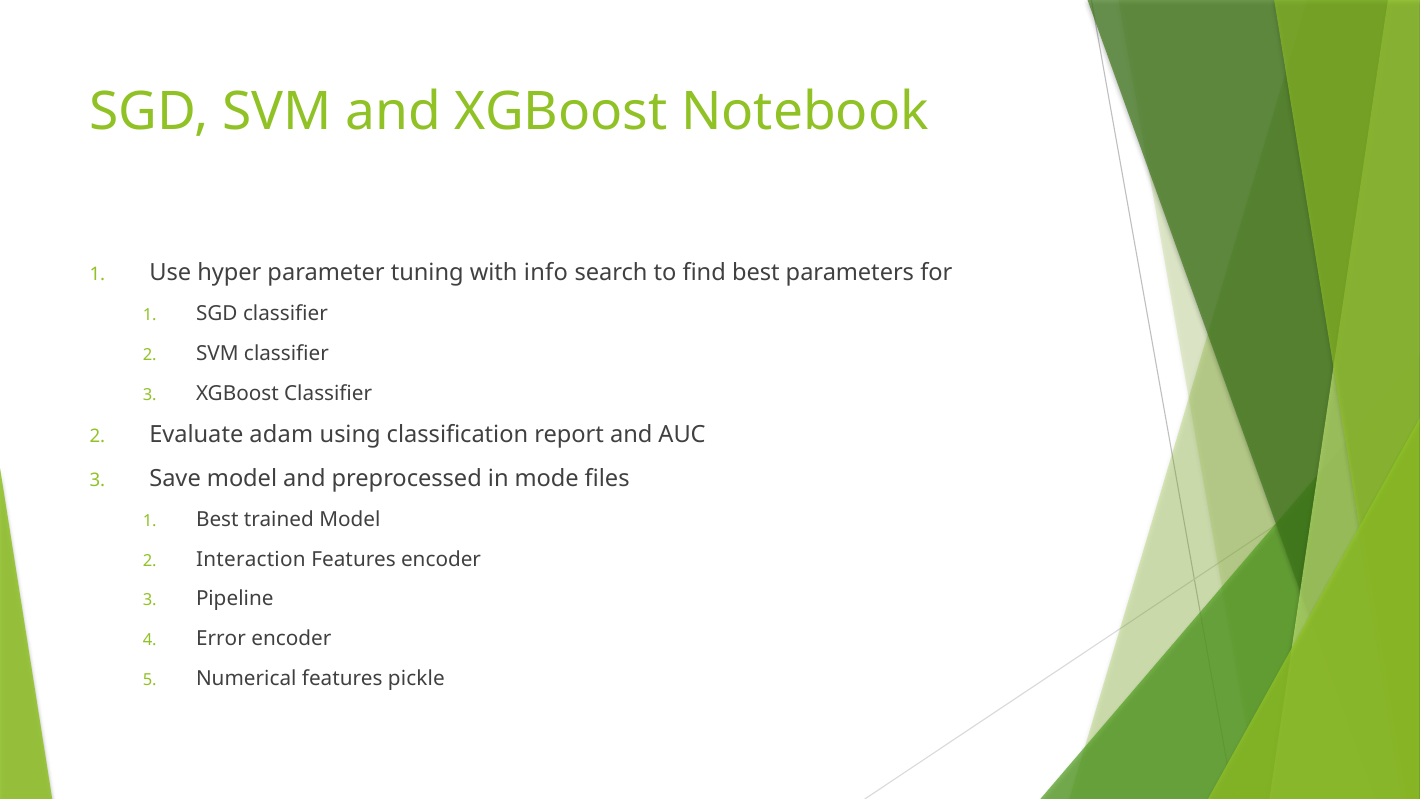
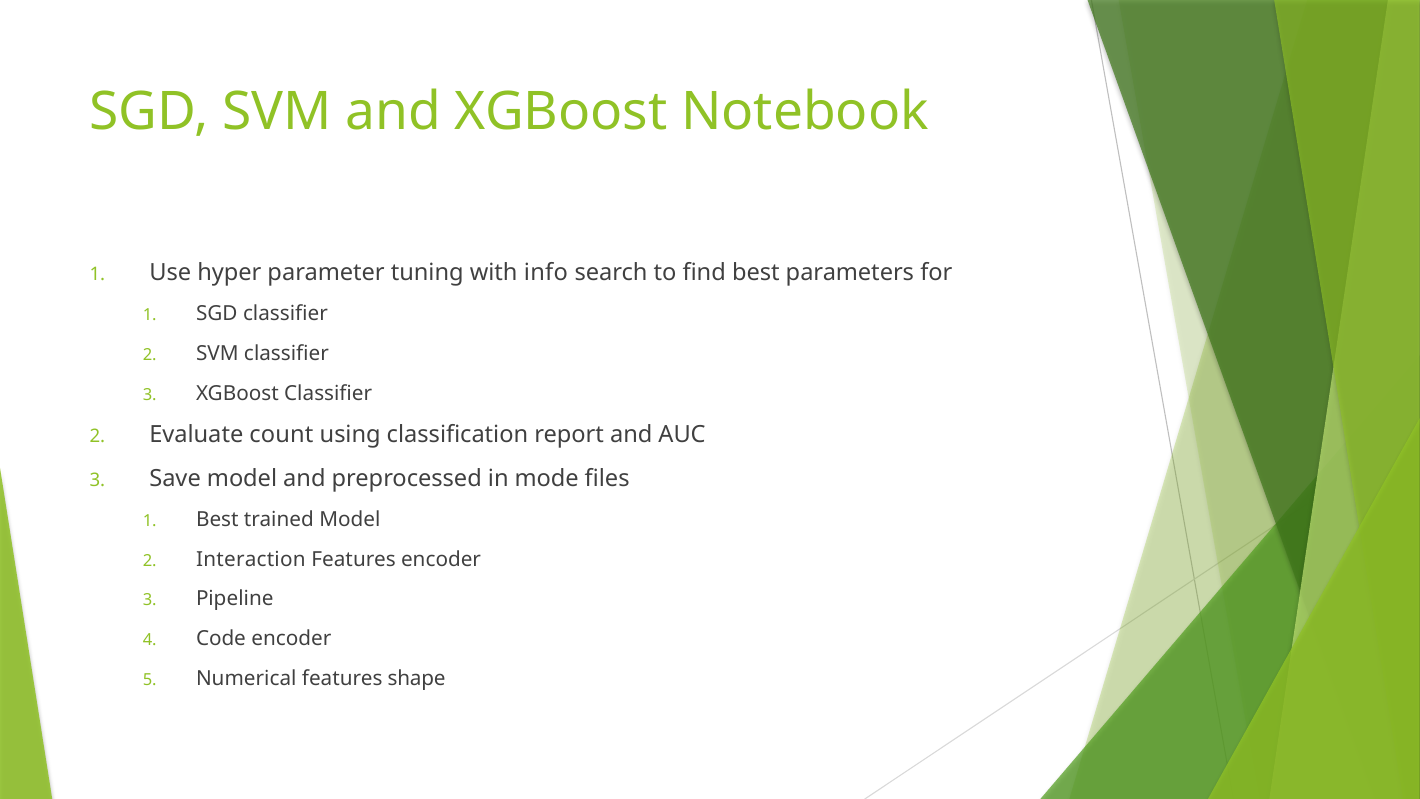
adam: adam -> count (281, 435)
Error: Error -> Code (221, 638)
pickle: pickle -> shape (417, 678)
